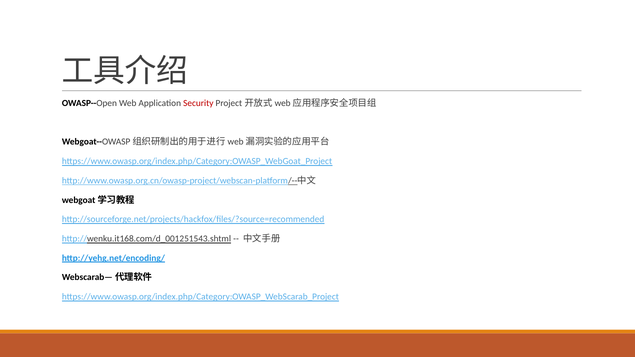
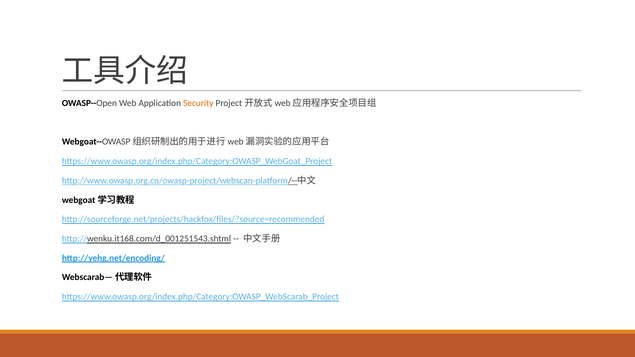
Security colour: red -> orange (198, 103)
